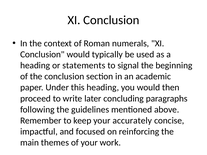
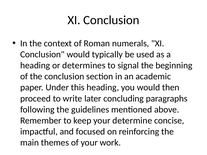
statements: statements -> determines (84, 66)
accurately: accurately -> determine (132, 121)
